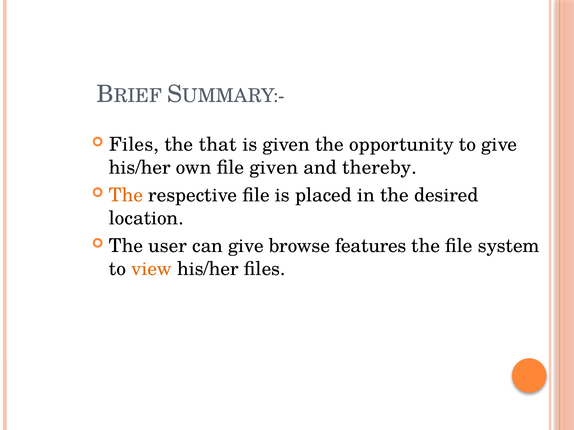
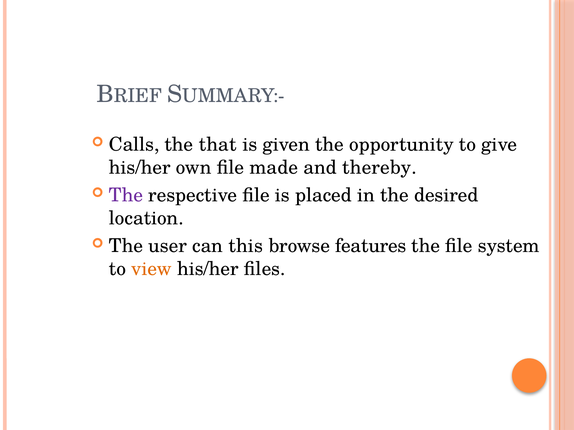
Files: Files -> Calls (134, 145)
file given: given -> made (274, 168)
The colour: orange -> purple (126, 196)
can give: give -> this (246, 246)
